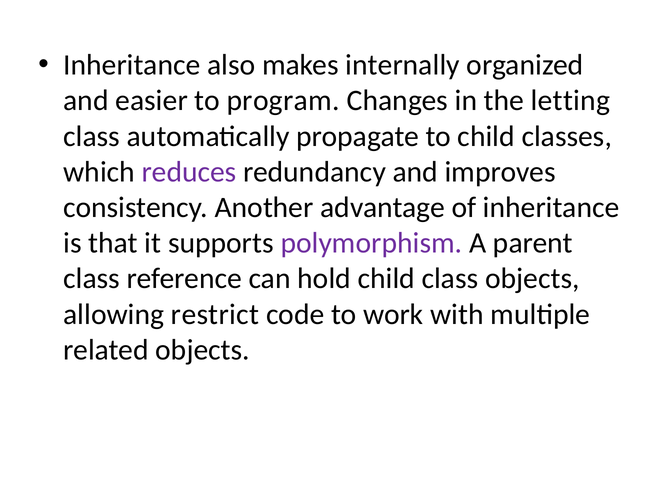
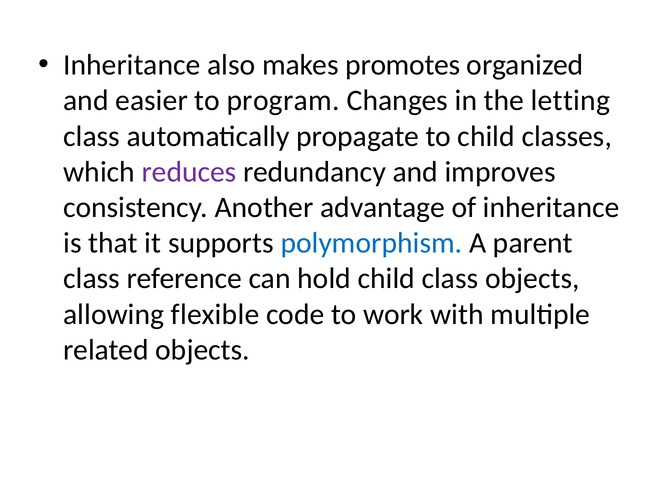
internally: internally -> promotes (403, 65)
polymorphism colour: purple -> blue (371, 243)
restrict: restrict -> flexible (215, 314)
